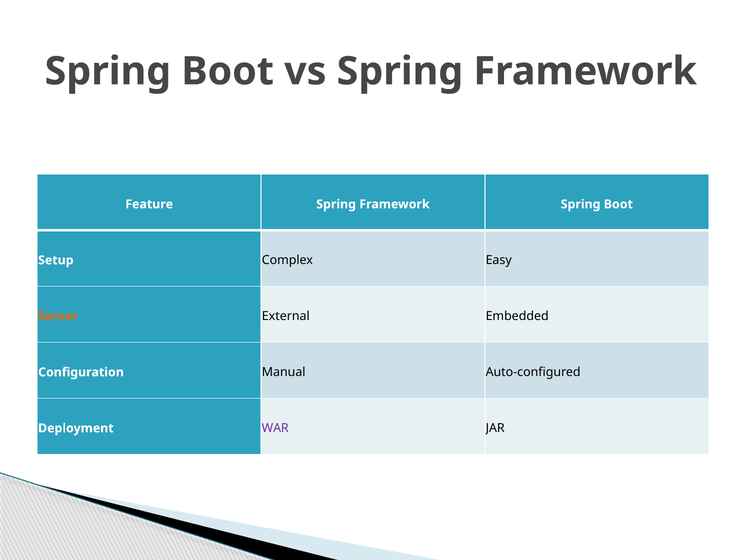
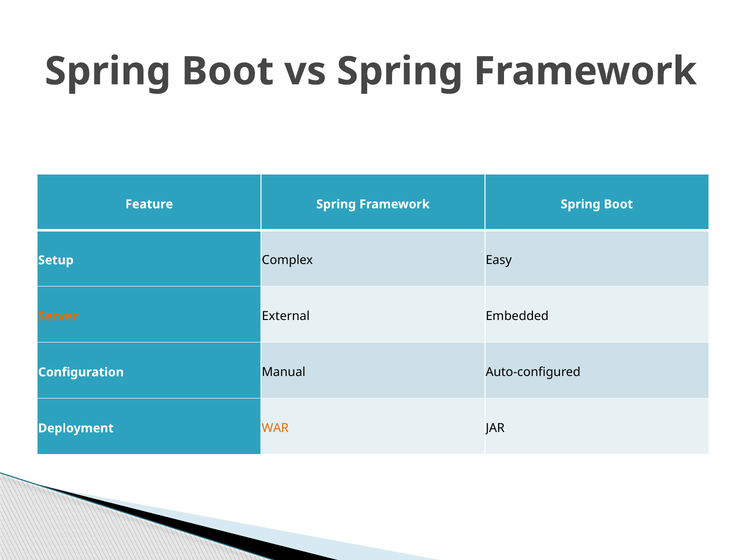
WAR colour: purple -> orange (275, 428)
